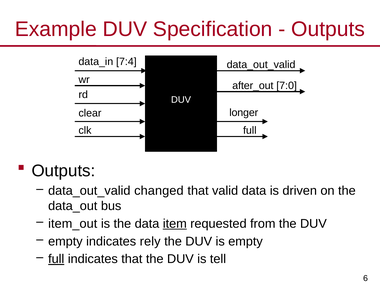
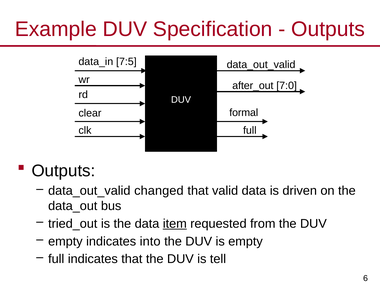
7:4: 7:4 -> 7:5 (126, 62)
longer: longer -> formal (244, 113)
item_out: item_out -> tried_out (73, 224)
rely: rely -> into (150, 241)
full underline: present -> none (56, 259)
